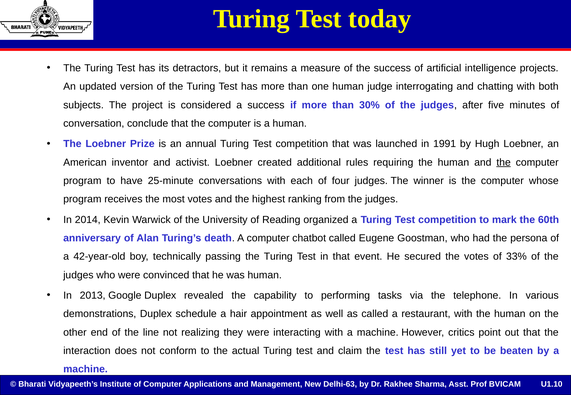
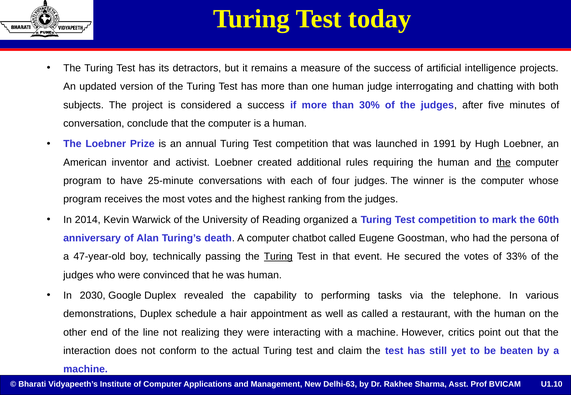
42-year-old: 42-year-old -> 47-year-old (99, 257)
Turing underline: none -> present (278, 257)
2013: 2013 -> 2030 (93, 296)
